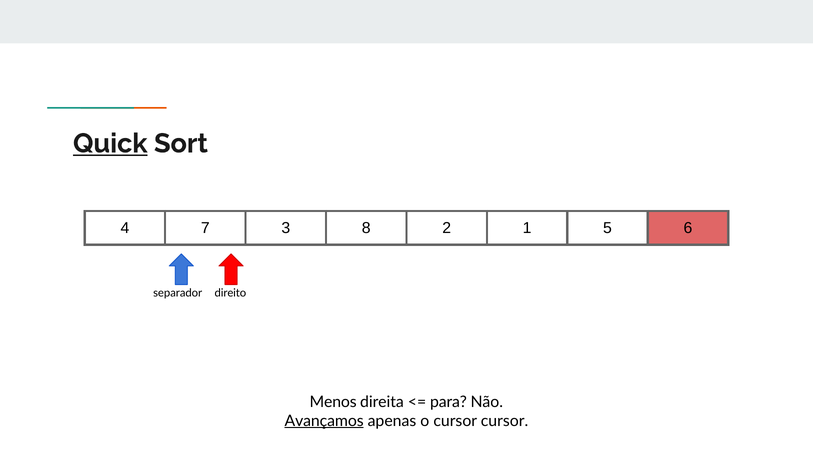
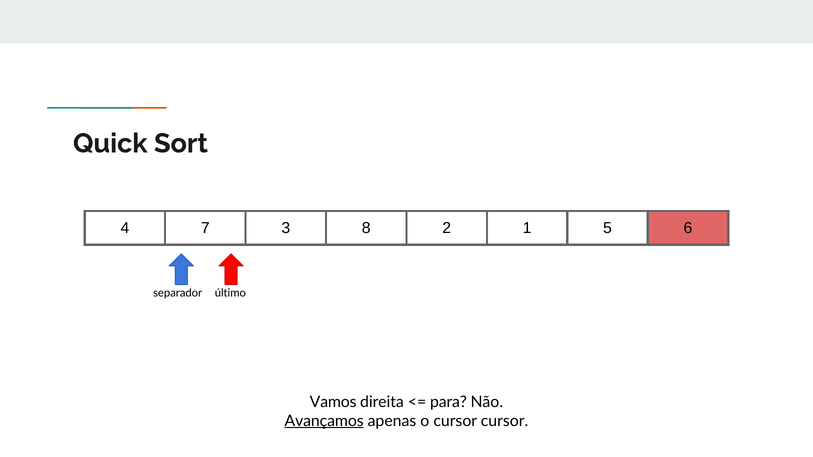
Quick underline: present -> none (110, 144)
direito: direito -> último (230, 293)
Menos: Menos -> Vamos (333, 402)
